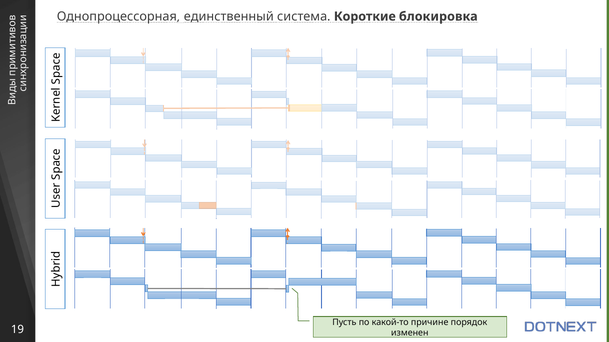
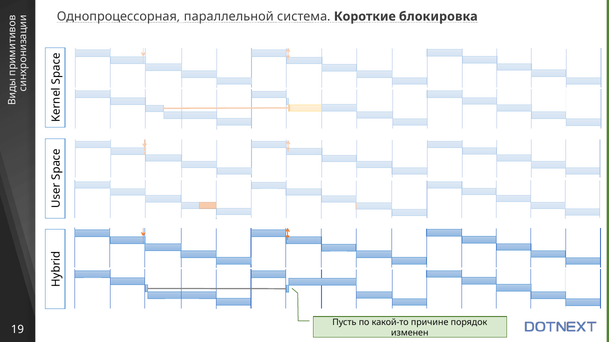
единственный: единственный -> параллельной (229, 16)
